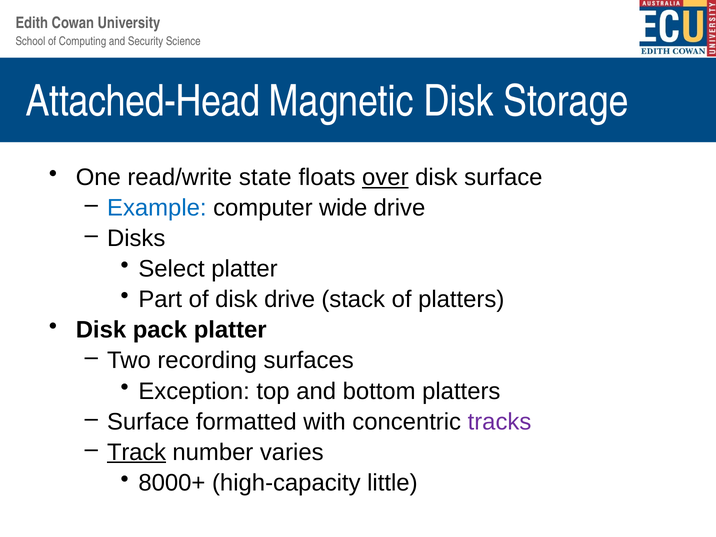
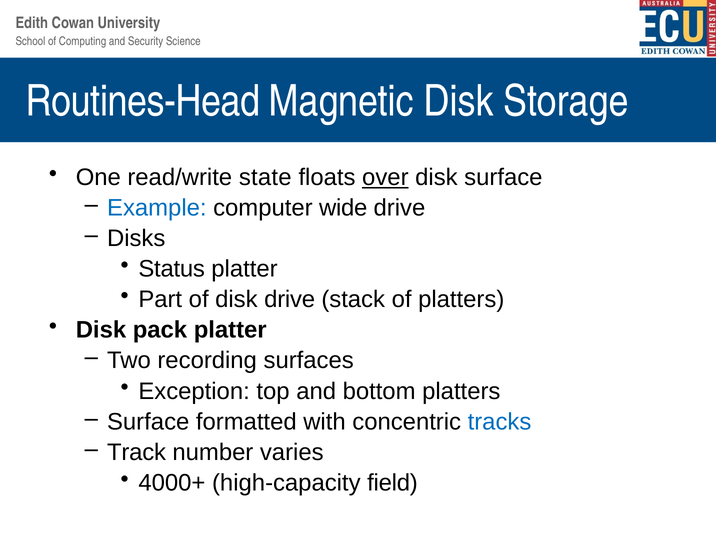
Attached-Head: Attached-Head -> Routines-Head (143, 101)
Select: Select -> Status (172, 269)
tracks colour: purple -> blue (500, 422)
Track underline: present -> none (137, 452)
8000+: 8000+ -> 4000+ (172, 483)
little: little -> field (392, 483)
